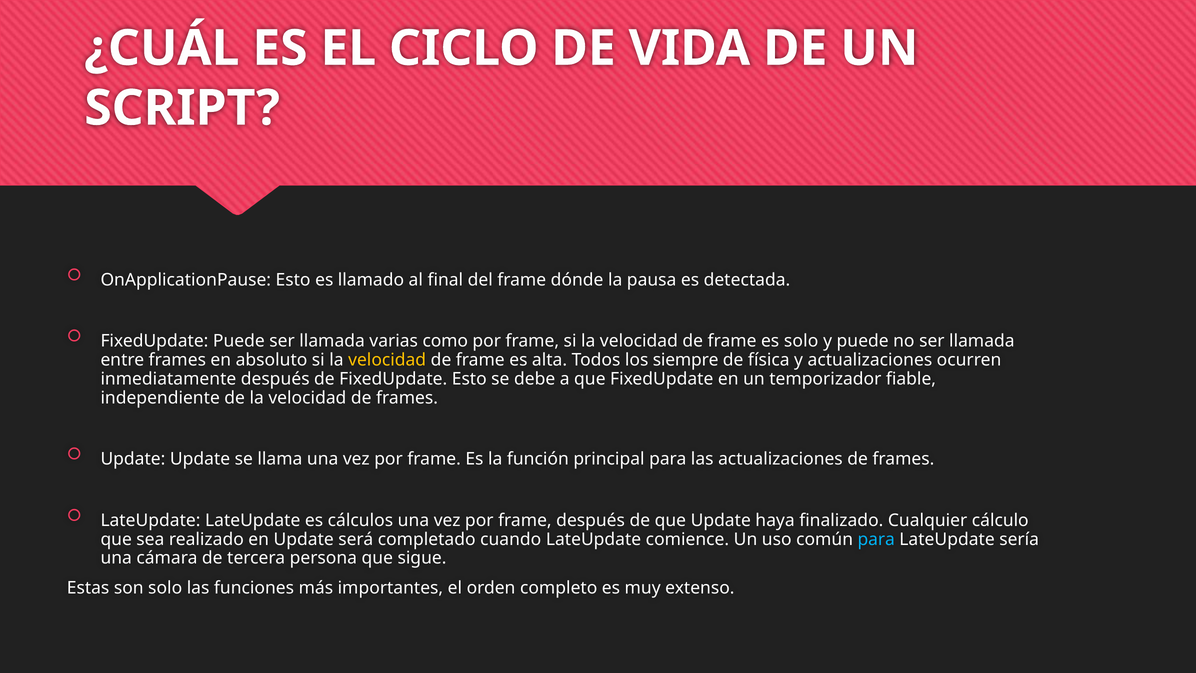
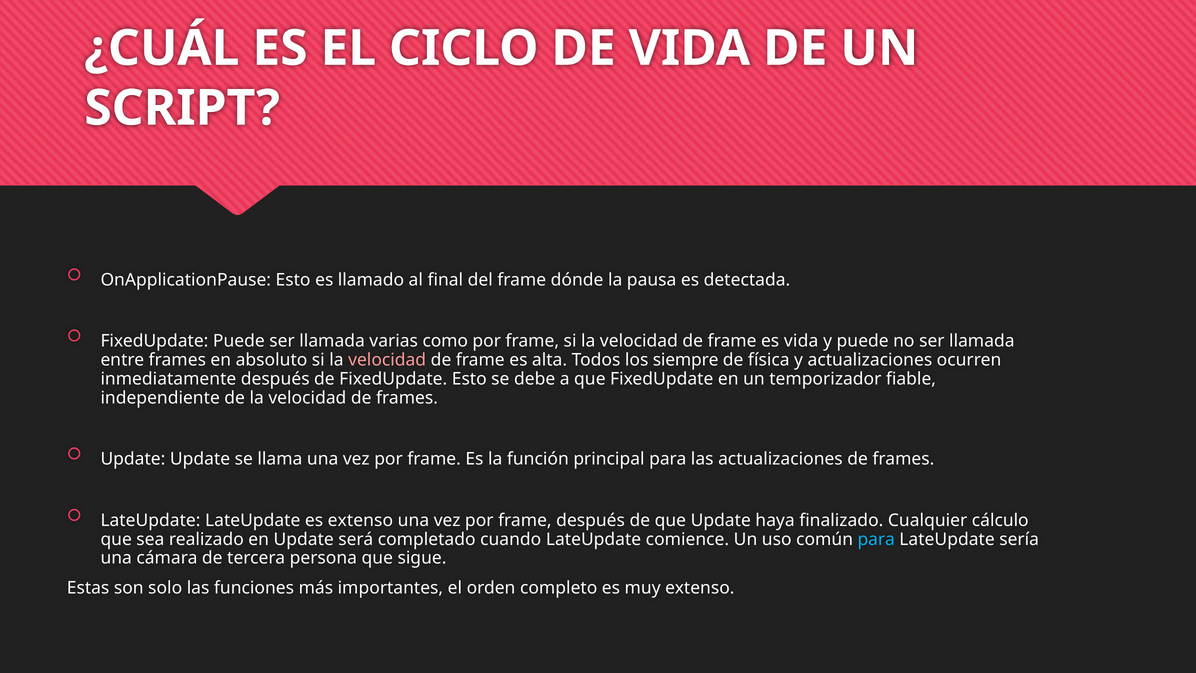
es solo: solo -> vida (801, 341)
velocidad colour: yellow -> pink (387, 360)
es cálculos: cálculos -> extenso (360, 520)
